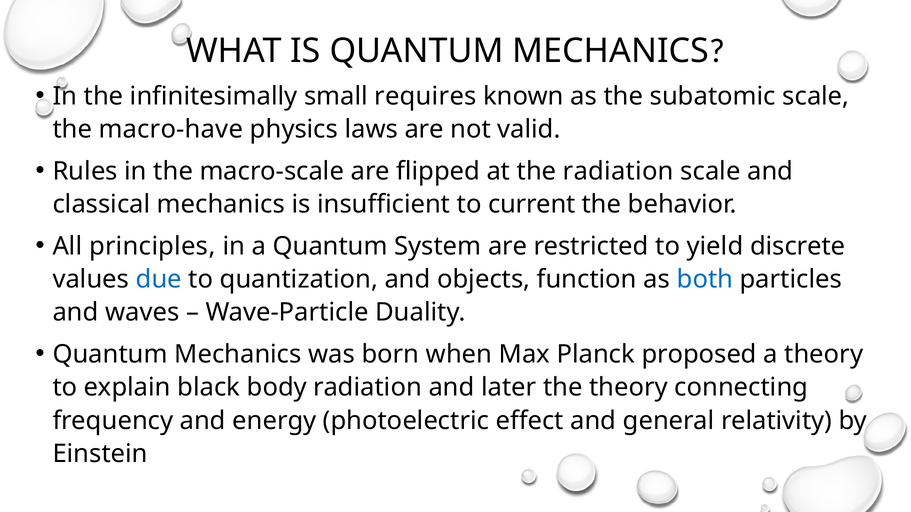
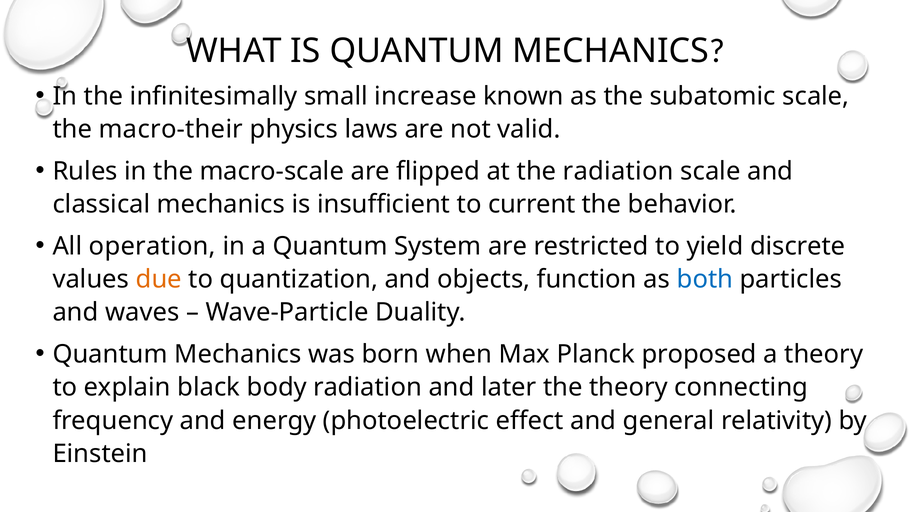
requires: requires -> increase (426, 96)
macro-have: macro-have -> macro-their (171, 130)
principles: principles -> operation (152, 246)
due colour: blue -> orange (159, 280)
